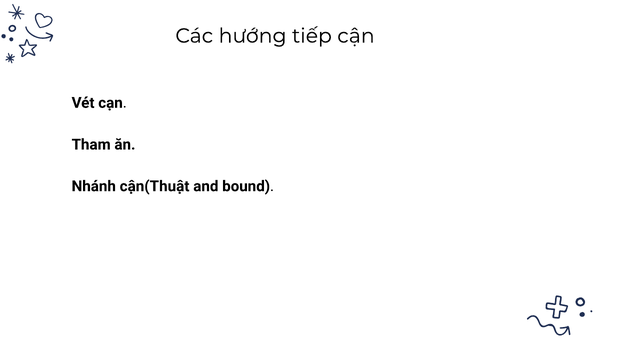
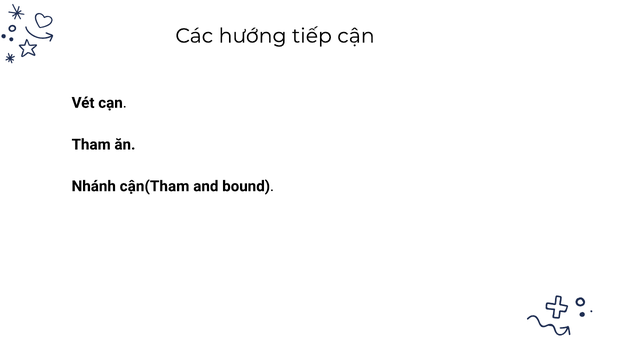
cận(Thuật: cận(Thuật -> cận(Tham (155, 186)
